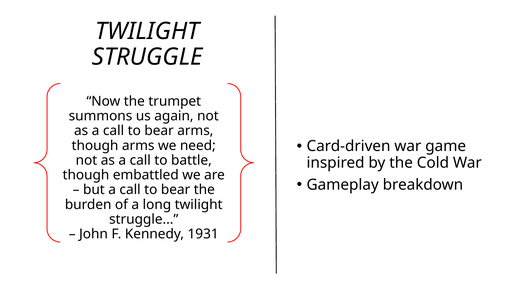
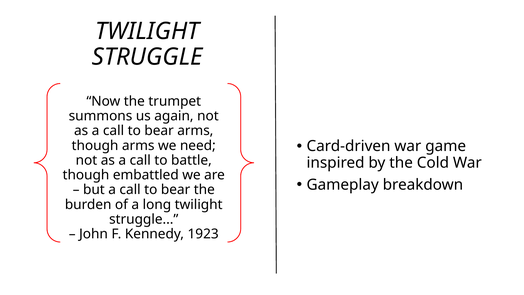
1931: 1931 -> 1923 (203, 234)
